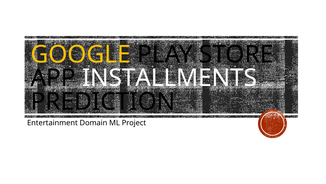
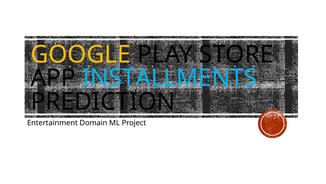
INSTALLMENTS colour: white -> light blue (170, 78)
